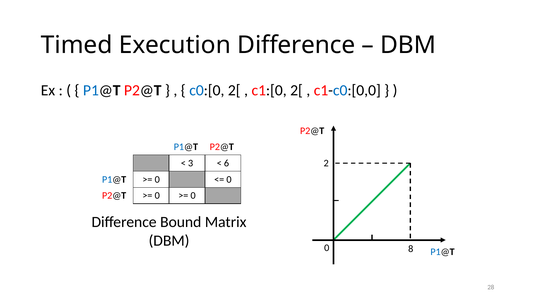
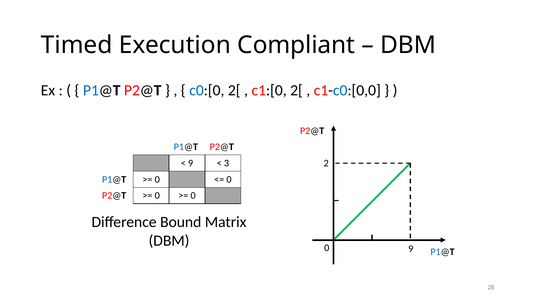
Execution Difference: Difference -> Compliant (296, 45)
3: 3 -> 9 (191, 163)
6: 6 -> 3 (227, 163)
DBM 8: 8 -> 9 (411, 249)
